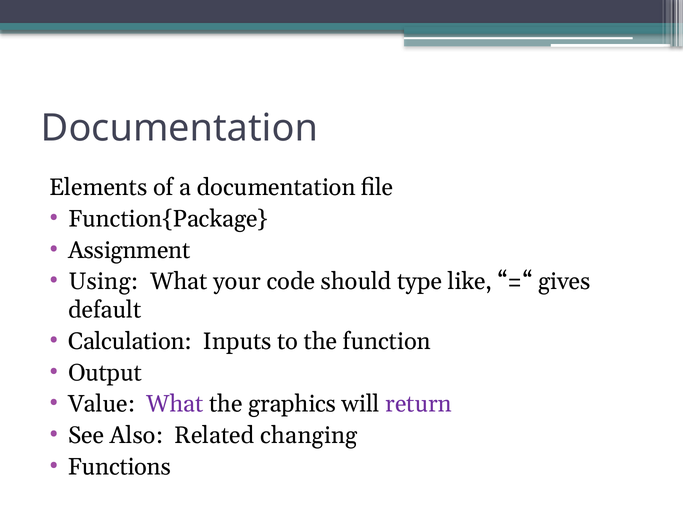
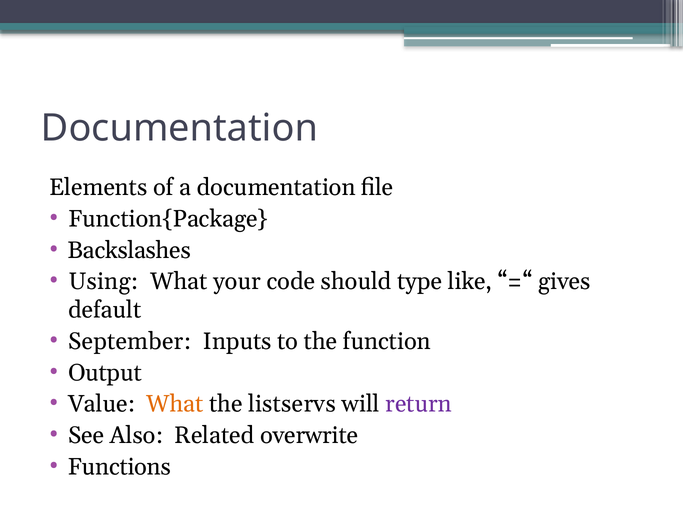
Assignment: Assignment -> Backslashes (129, 250)
Calculation: Calculation -> September (130, 341)
What colour: purple -> orange (175, 404)
graphics: graphics -> listservs (292, 404)
changing: changing -> overwrite (309, 435)
